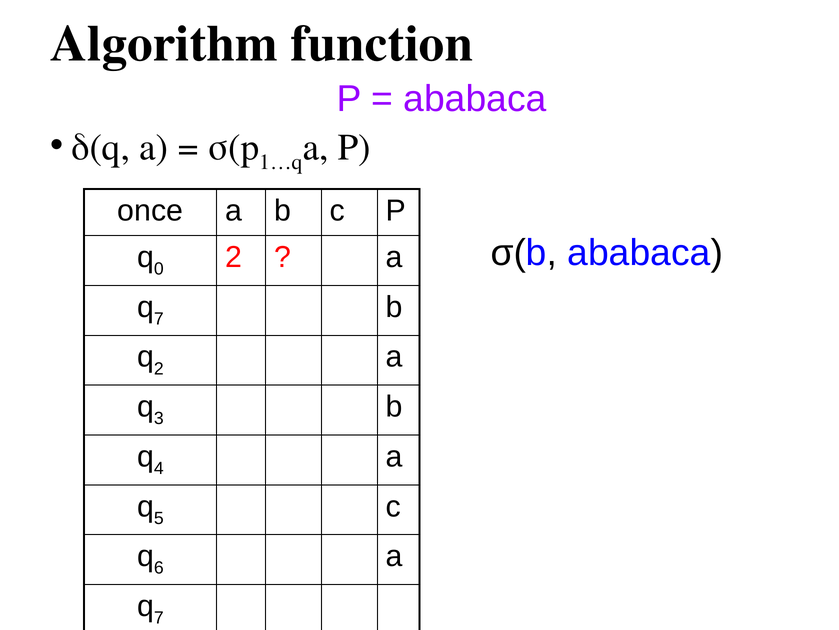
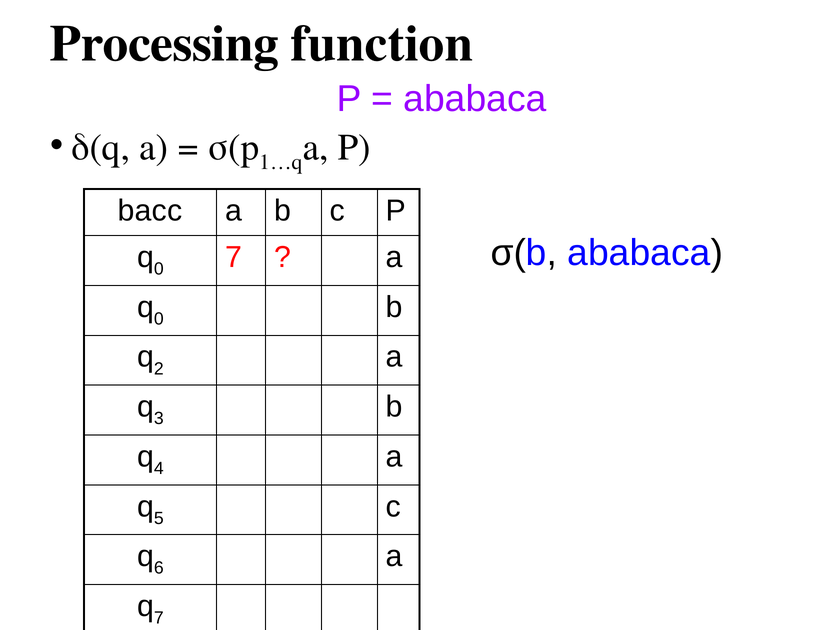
Algorithm: Algorithm -> Processing (164, 44)
once: once -> bacc (150, 210)
2: 2 -> 7 (234, 257)
7: 7 -> 0 (159, 319)
